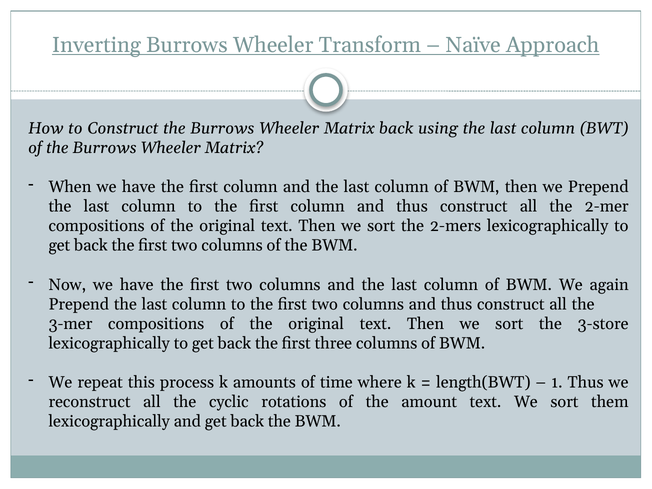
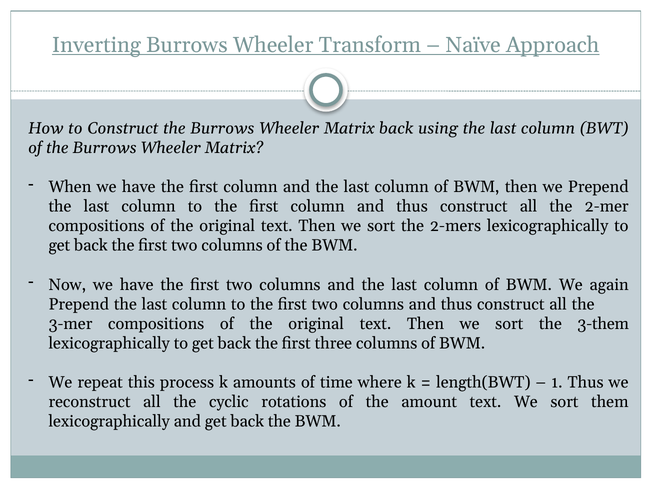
3-store: 3-store -> 3-them (603, 324)
